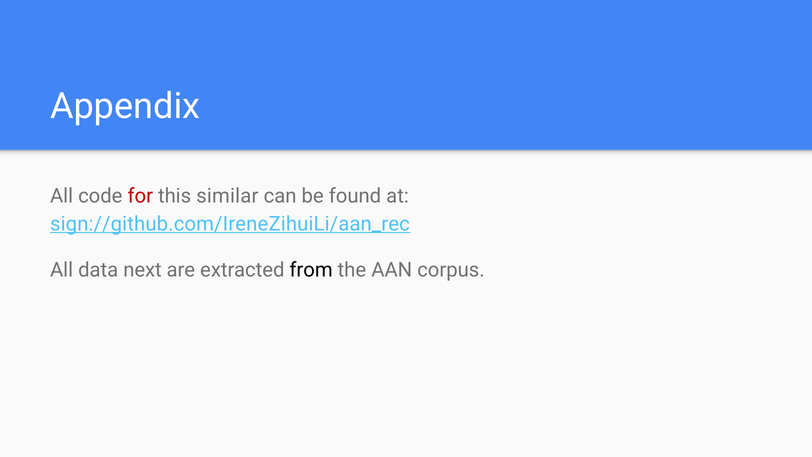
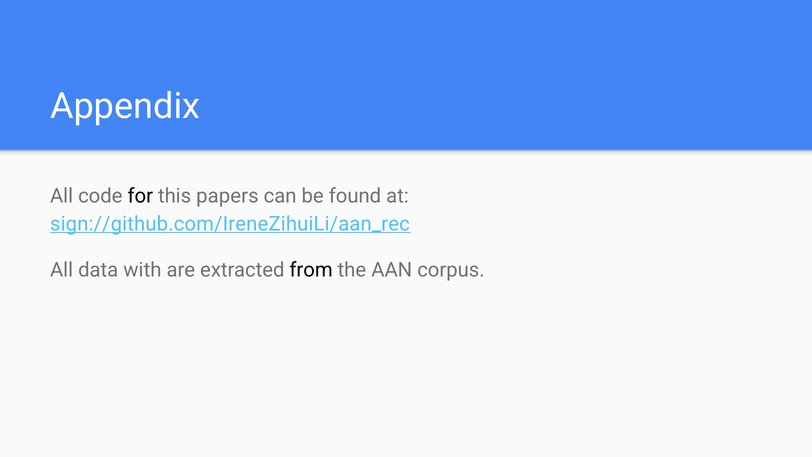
for colour: red -> black (140, 196)
similar: similar -> papers (227, 196)
next: next -> with (142, 270)
